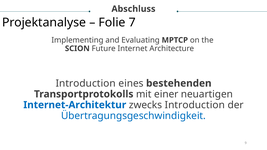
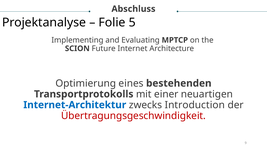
7: 7 -> 5 (132, 22)
Introduction: Introduction -> Optimierung (86, 83)
Übertragungsgeschwindigkeit colour: blue -> red (133, 116)
